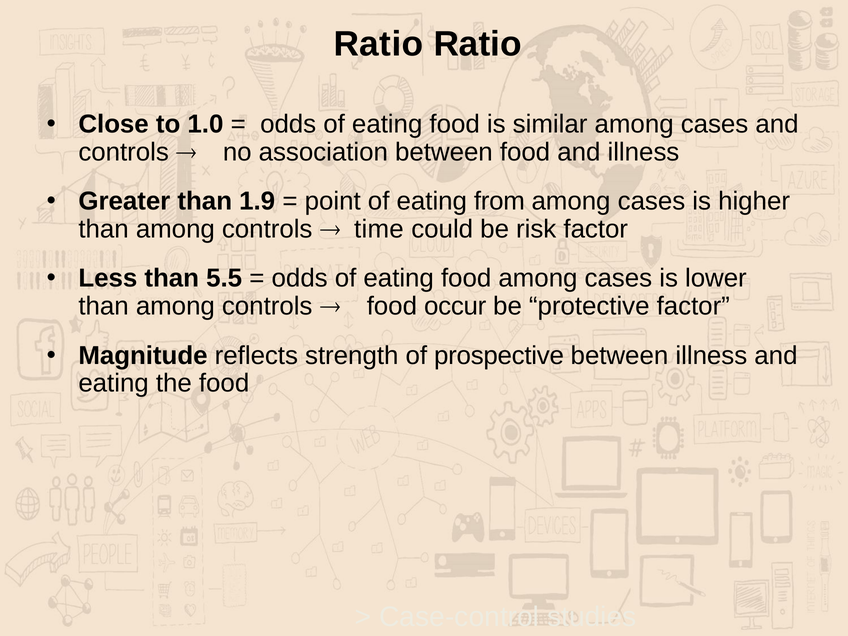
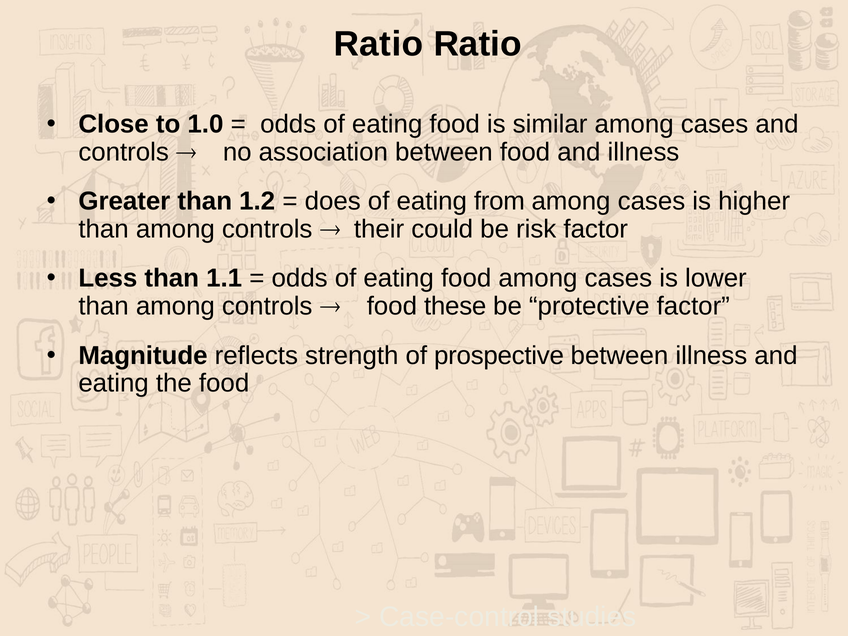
1.9: 1.9 -> 1.2 (257, 201)
point: point -> does (333, 201)
time: time -> their (379, 229)
5.5: 5.5 -> 1.1 (224, 278)
occur: occur -> these (455, 306)
